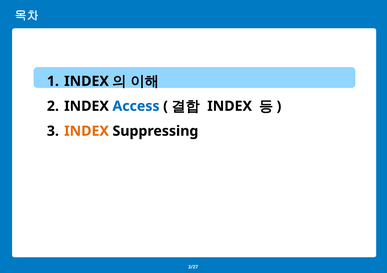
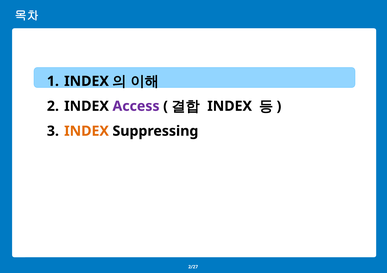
Access colour: blue -> purple (136, 106)
